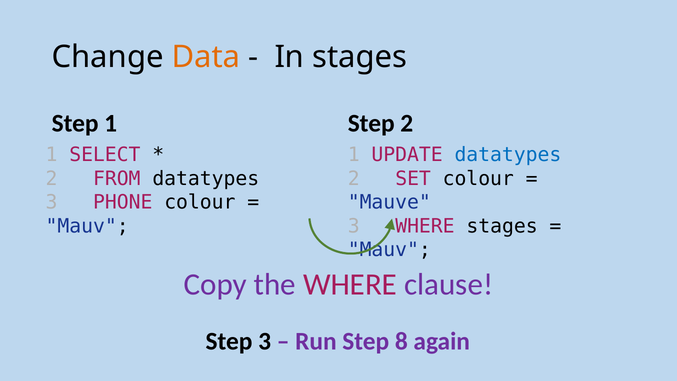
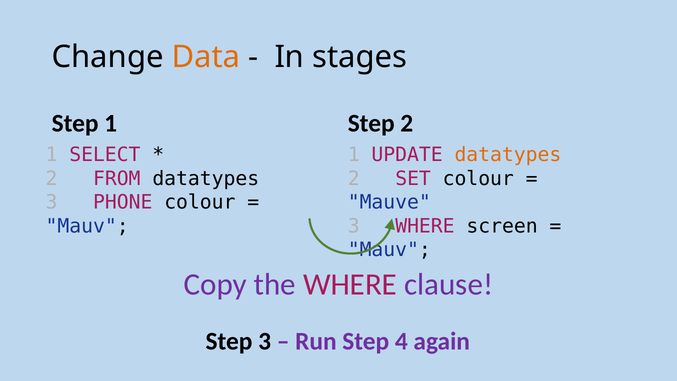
datatypes colour: blue -> orange (508, 155)
WHERE stages: stages -> screen (502, 226)
8: 8 -> 4 (401, 341)
